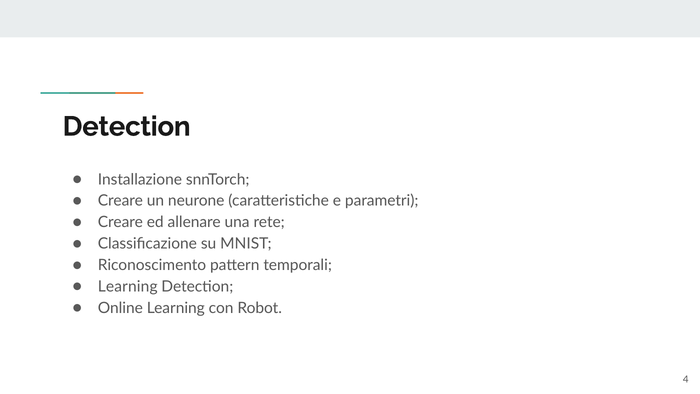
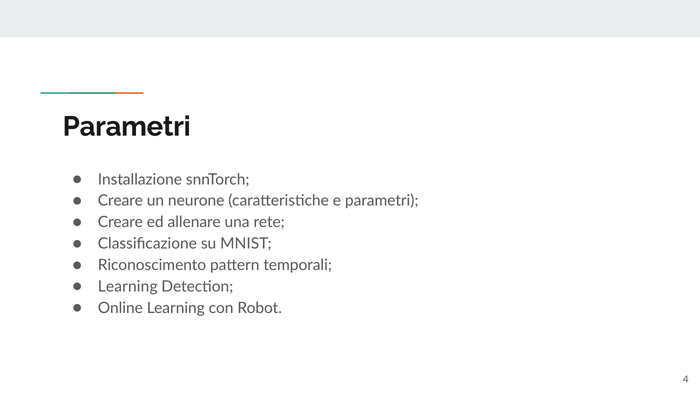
Detection: Detection -> Parametri (127, 126)
